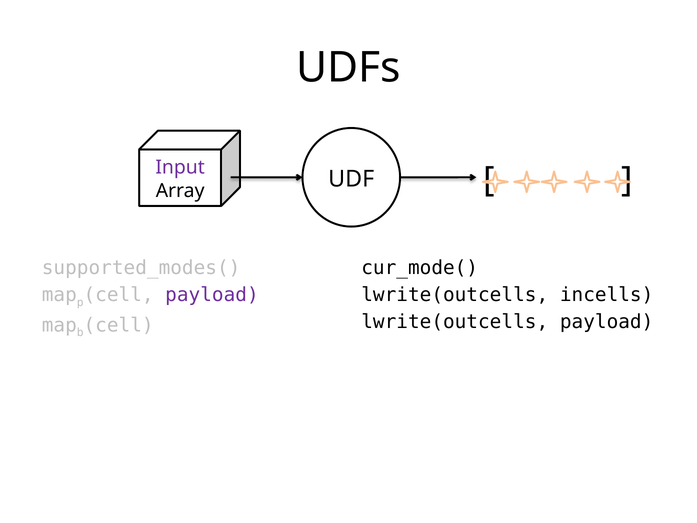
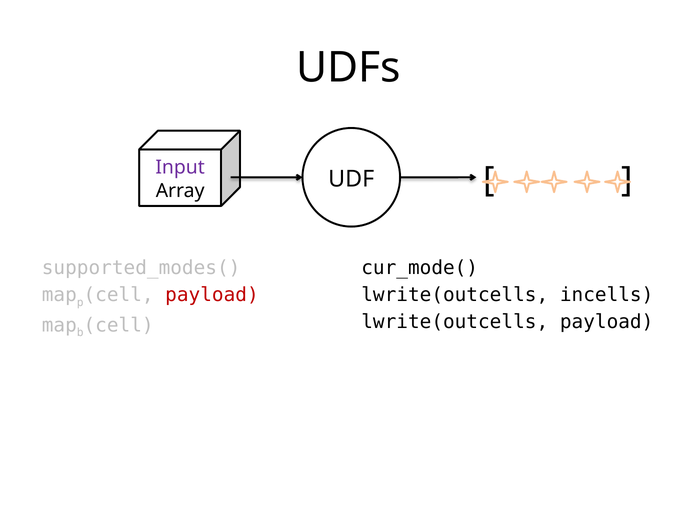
payload colour: purple -> red (212, 295)
